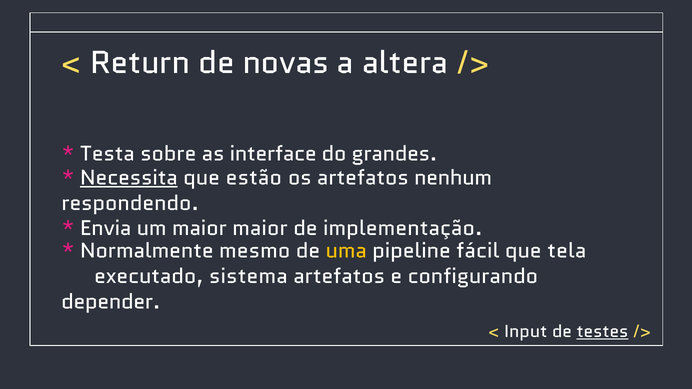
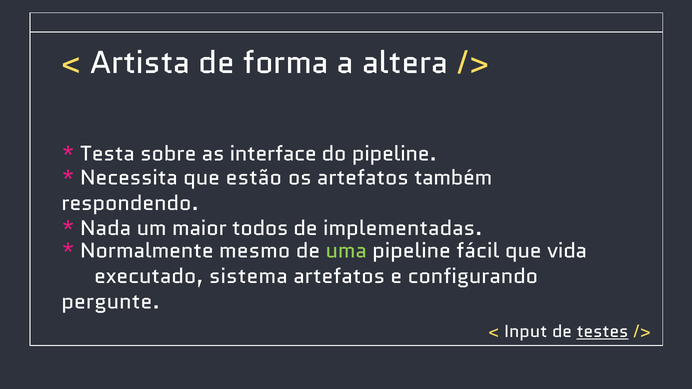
Return: Return -> Artista (140, 63)
novas: novas -> forma (286, 63)
do grandes: grandes -> pipeline (394, 154)
Necessita underline: present -> none (129, 178)
nenhum: nenhum -> também (453, 178)
Envia: Envia -> Nada (106, 229)
maior maior: maior -> todos (260, 229)
implementação: implementação -> implementadas (403, 229)
uma colour: yellow -> light green (346, 251)
tela: tela -> vida (567, 251)
depender: depender -> pergunte (111, 302)
